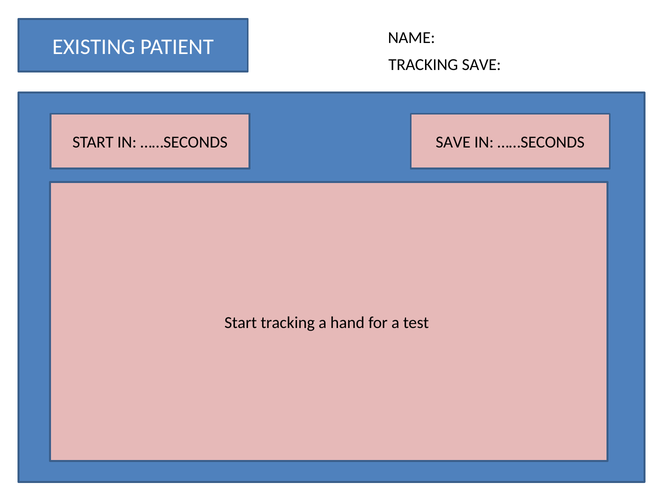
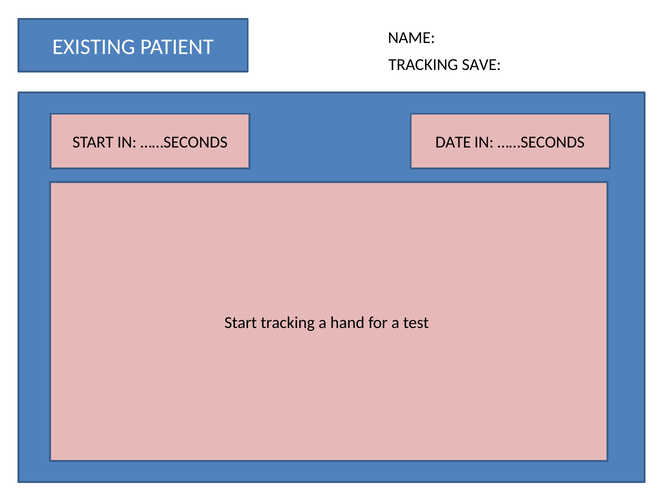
……SECONDS SAVE: SAVE -> DATE (453, 142)
